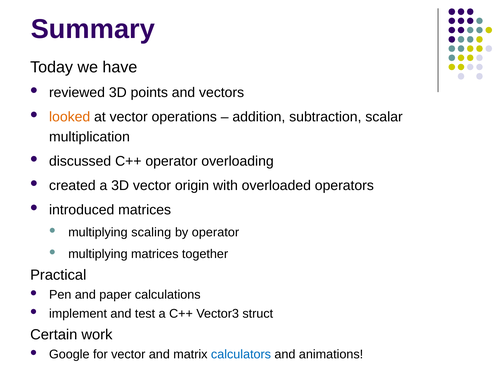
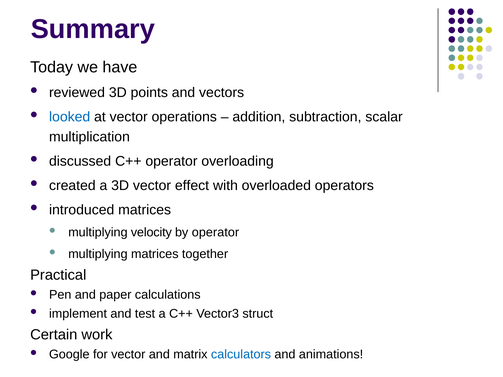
looked colour: orange -> blue (70, 117)
origin: origin -> effect (192, 186)
scaling: scaling -> velocity (151, 232)
